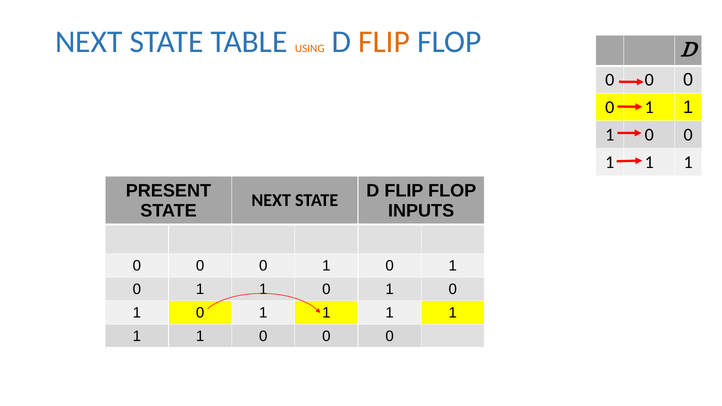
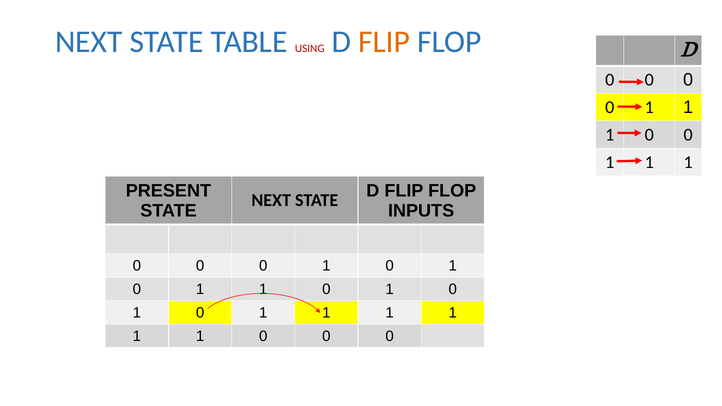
USING colour: orange -> red (310, 48)
